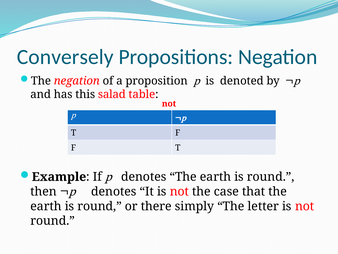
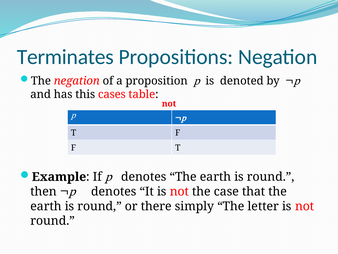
Conversely: Conversely -> Terminates (65, 57)
salad: salad -> cases (112, 94)
